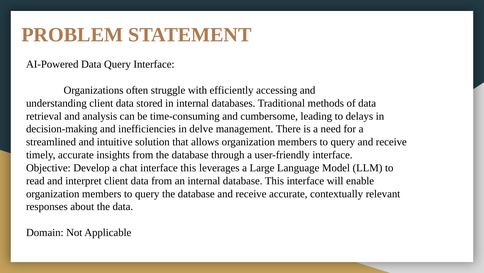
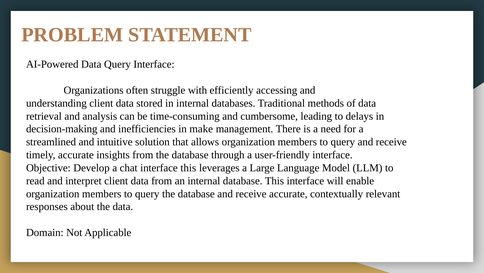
delve: delve -> make (201, 129)
